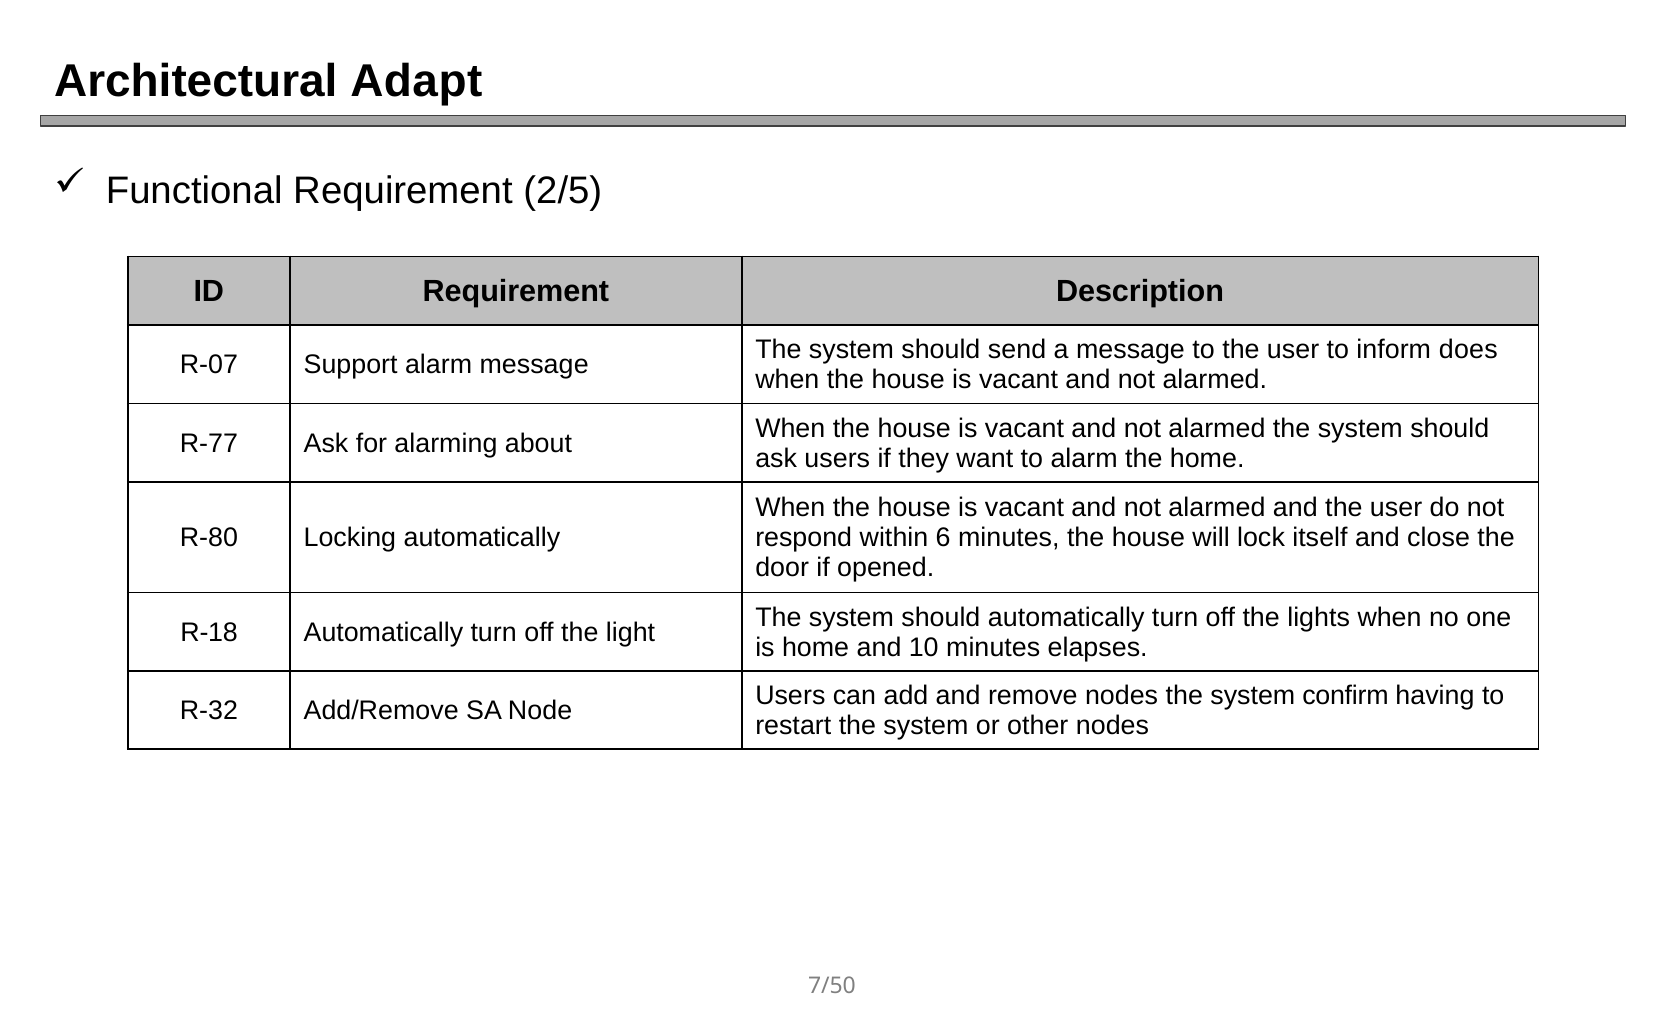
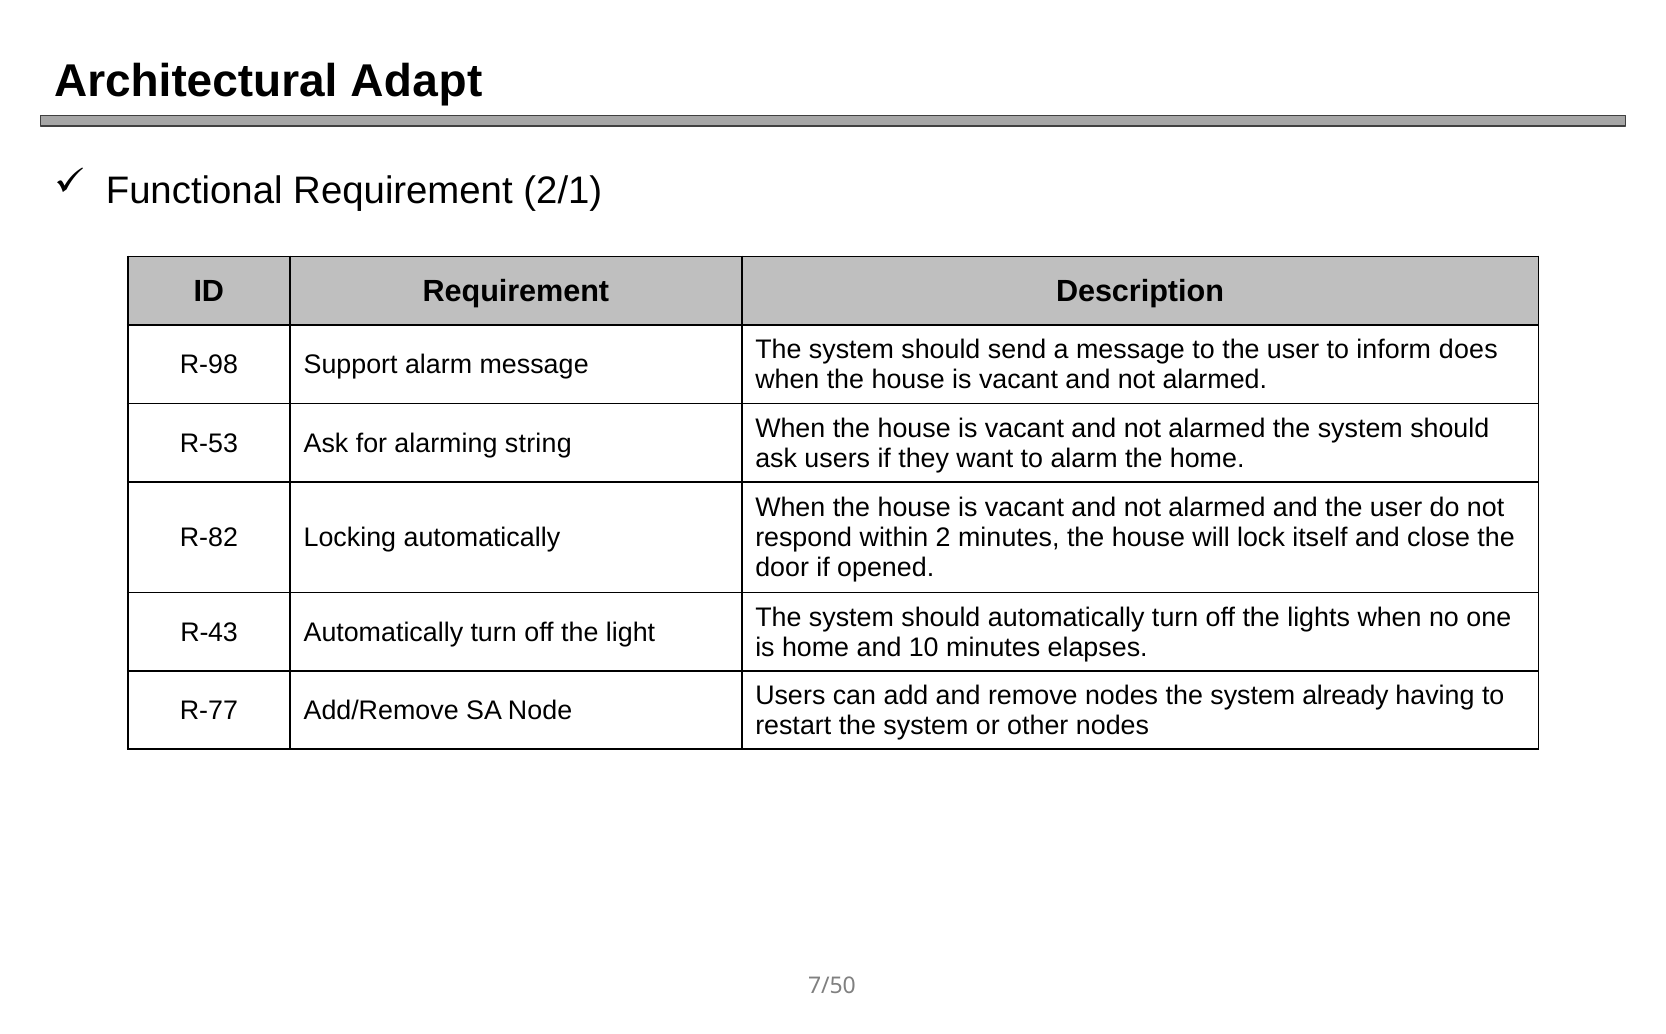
2/5: 2/5 -> 2/1 (563, 191)
R-07: R-07 -> R-98 (209, 365)
R-77: R-77 -> R-53 (209, 443)
about: about -> string (538, 443)
R-80: R-80 -> R-82 (209, 538)
6: 6 -> 2 (943, 538)
R-18: R-18 -> R-43 (209, 632)
confirm: confirm -> already (1345, 696)
R-32: R-32 -> R-77 (209, 711)
